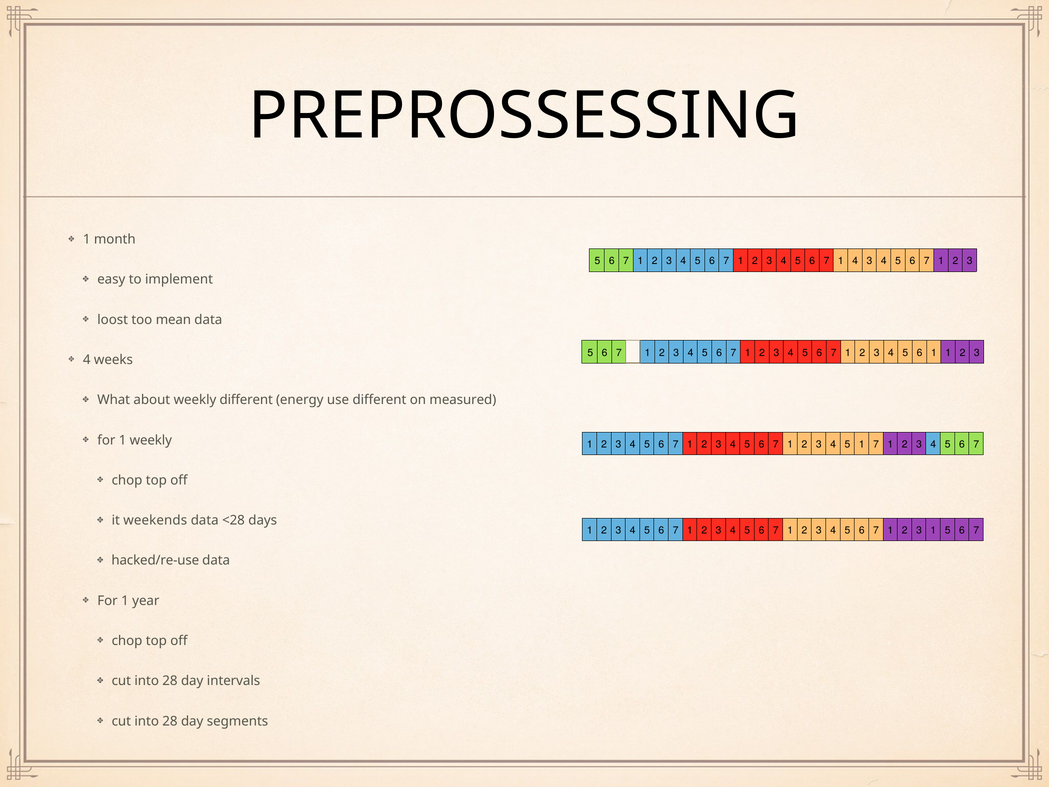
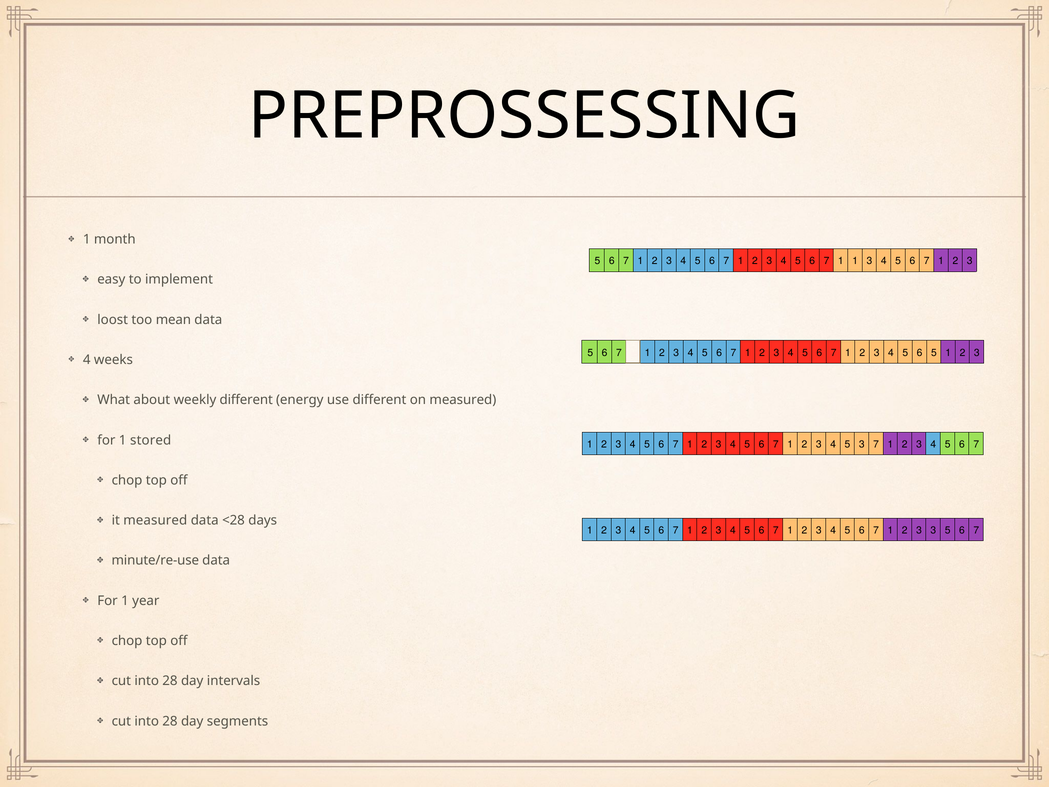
1 4: 4 -> 1 (855, 261)
6 1: 1 -> 5 (934, 353)
1 weekly: weekly -> stored (151, 440)
5 1: 1 -> 3 (862, 444)
it weekends: weekends -> measured (155, 520)
1: 1 -> 3 (933, 530)
hacked/re-use: hacked/re-use -> minute/re-use (155, 560)
